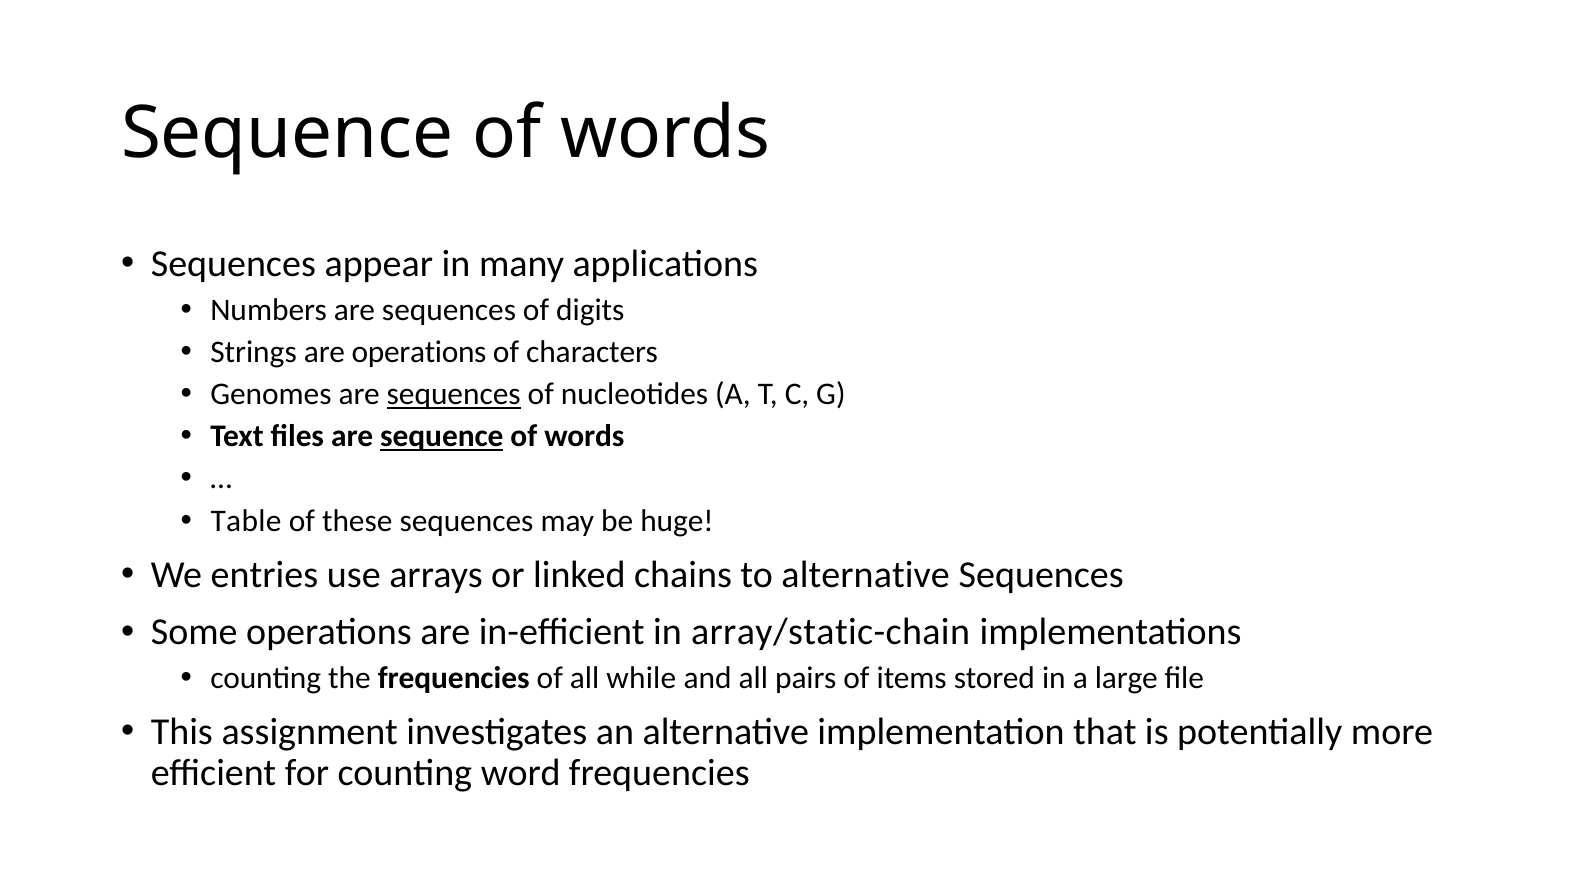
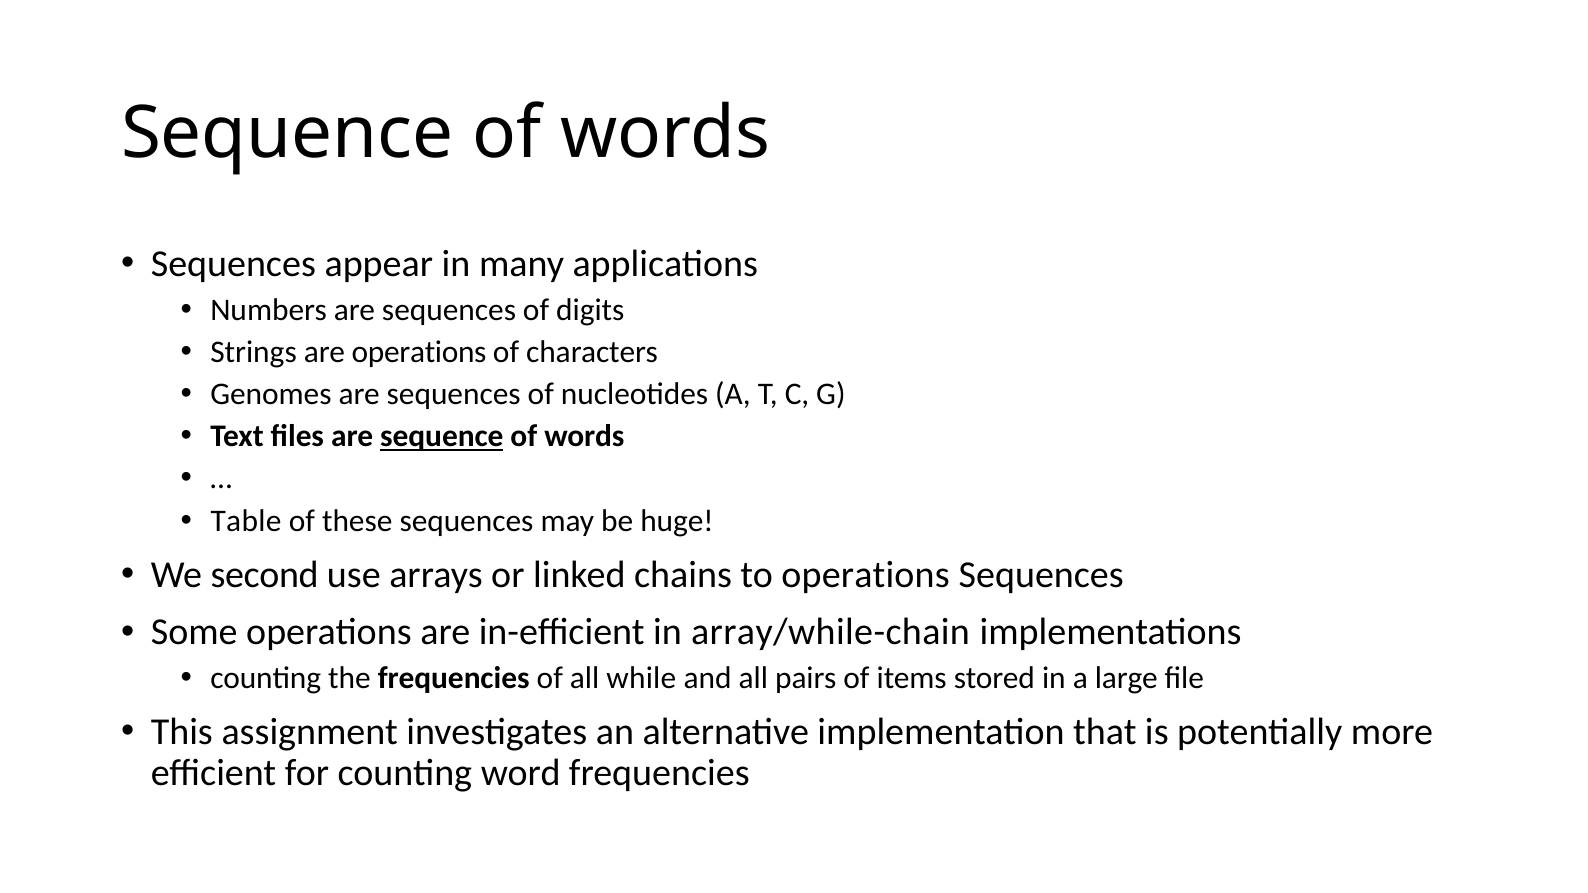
sequences underline: present -> none (454, 394)
entries: entries -> second (265, 575)
to alternative: alternative -> operations (866, 575)
array/static-chain: array/static-chain -> array/while-chain (831, 633)
